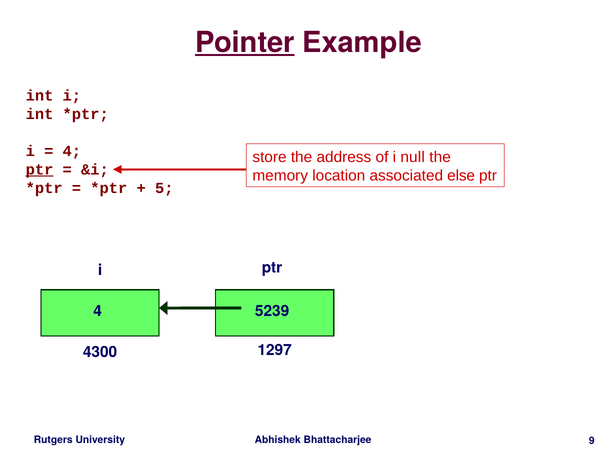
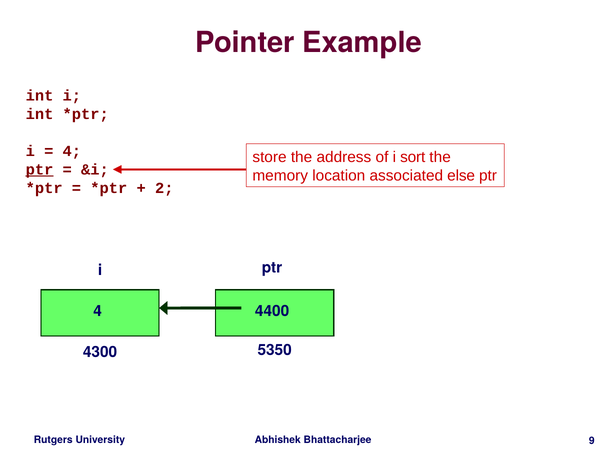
Pointer underline: present -> none (245, 42)
null: null -> sort (413, 157)
5: 5 -> 2 (164, 188)
5239: 5239 -> 4400 (272, 311)
1297: 1297 -> 5350 (275, 350)
